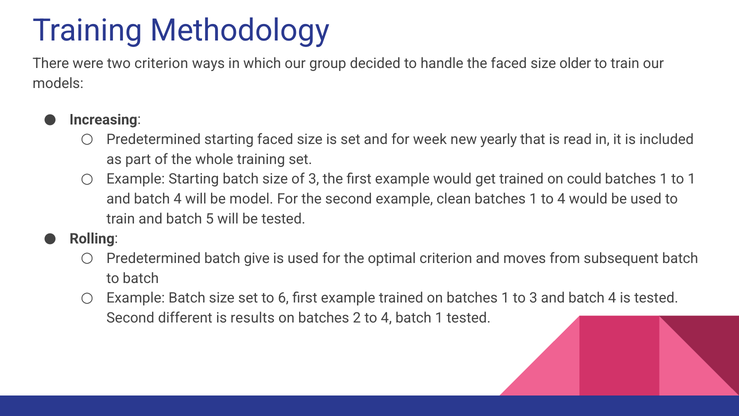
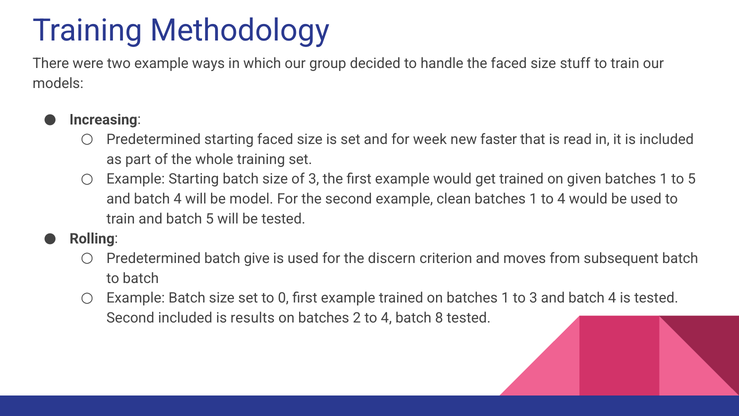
two criterion: criterion -> example (161, 64)
older: older -> stuff (575, 64)
yearly: yearly -> faster (499, 139)
could: could -> given (584, 179)
to 1: 1 -> 5 (692, 179)
optimal: optimal -> discern (392, 258)
6: 6 -> 0 (283, 298)
Second different: different -> included (185, 318)
batch 1: 1 -> 8 (439, 318)
